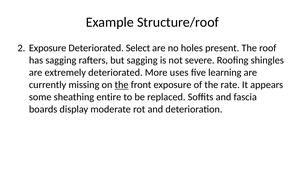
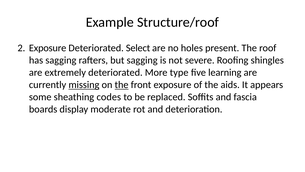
uses: uses -> type (179, 72)
missing underline: none -> present (84, 85)
rate: rate -> aids (230, 85)
entire: entire -> codes (109, 97)
